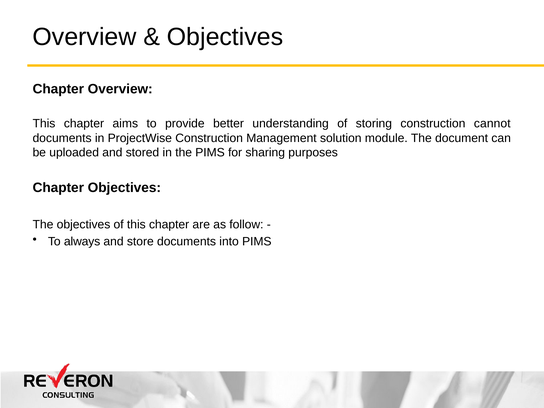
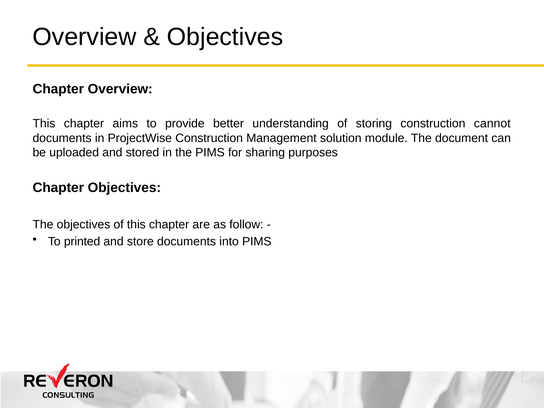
always: always -> printed (82, 241)
